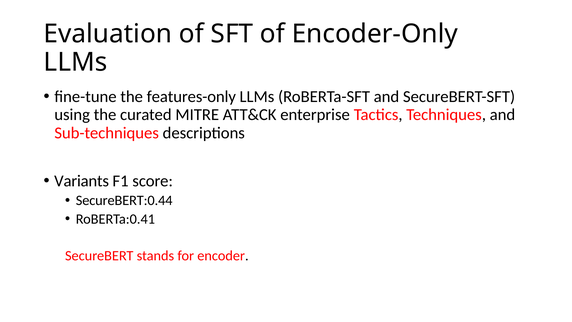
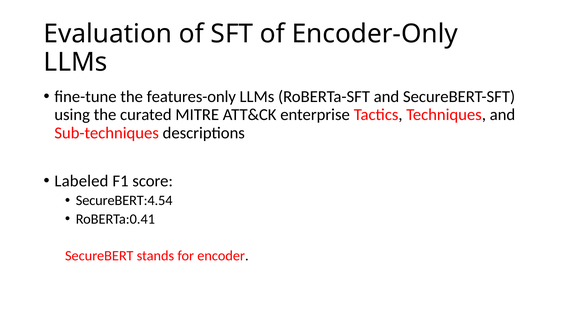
Variants: Variants -> Labeled (81, 181)
SecureBERT:0.44: SecureBERT:0.44 -> SecureBERT:4.54 (124, 200)
